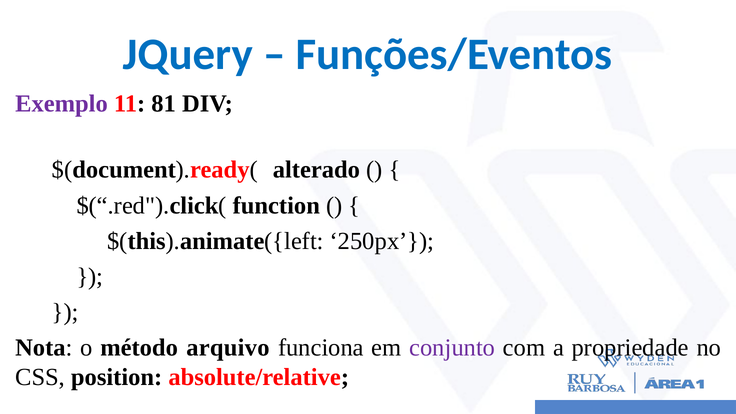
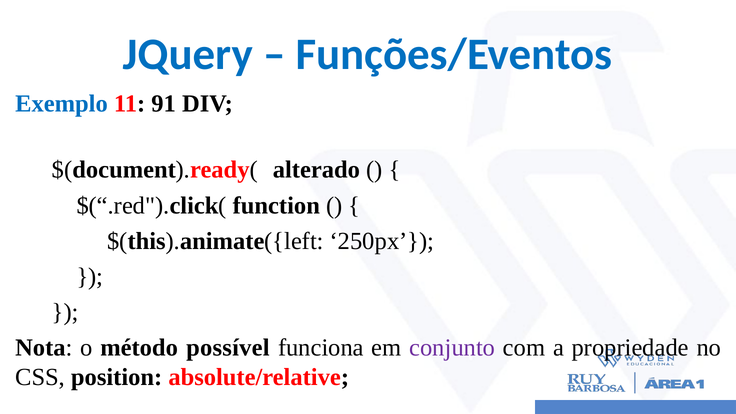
Exemplo colour: purple -> blue (61, 104)
81: 81 -> 91 (164, 104)
arquivo: arquivo -> possível (228, 348)
